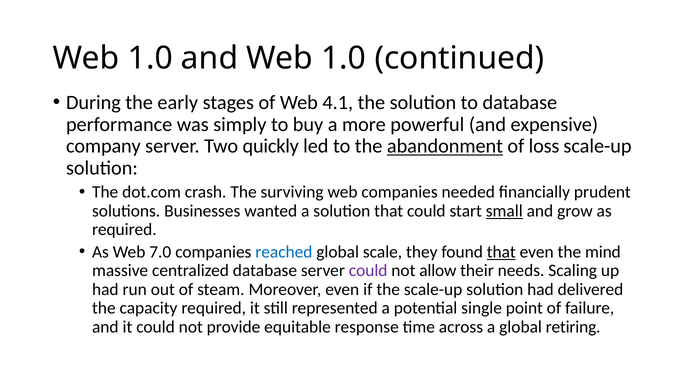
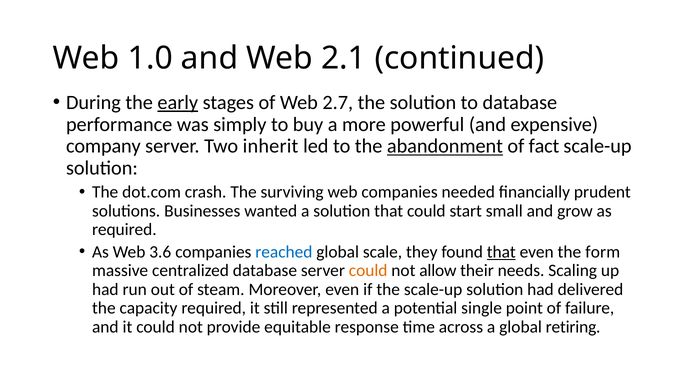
and Web 1.0: 1.0 -> 2.1 (344, 58)
early underline: none -> present (178, 102)
4.1: 4.1 -> 2.7 (338, 102)
quickly: quickly -> inherit (271, 146)
loss: loss -> fact (544, 146)
small underline: present -> none (504, 211)
7.0: 7.0 -> 3.6 (160, 252)
mind: mind -> form (603, 252)
could colour: purple -> orange (368, 271)
